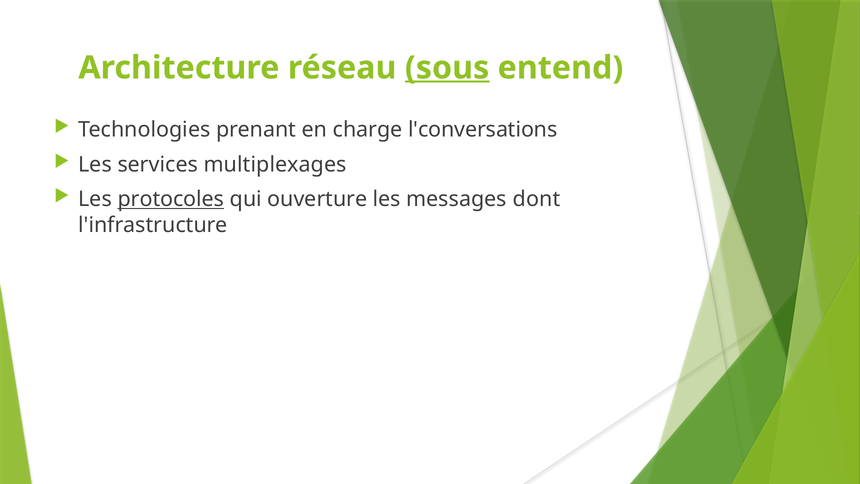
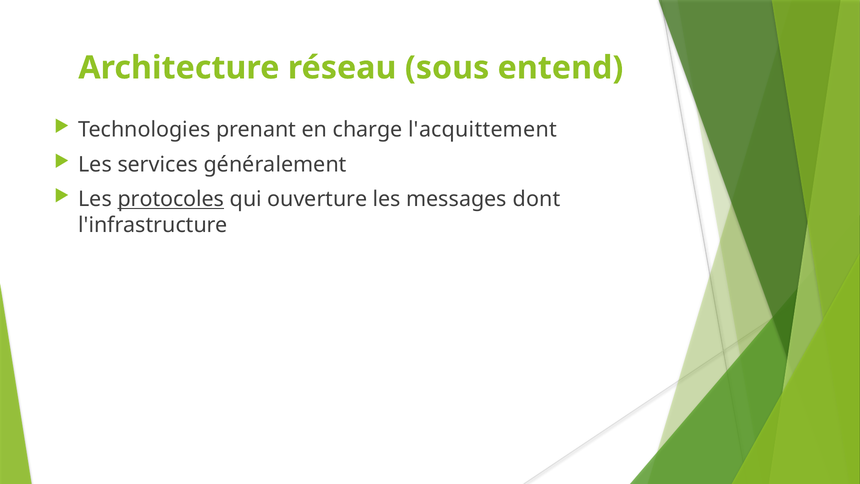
sous underline: present -> none (447, 68)
l'conversations: l'conversations -> l'acquittement (483, 130)
multiplexages: multiplexages -> généralement (275, 164)
